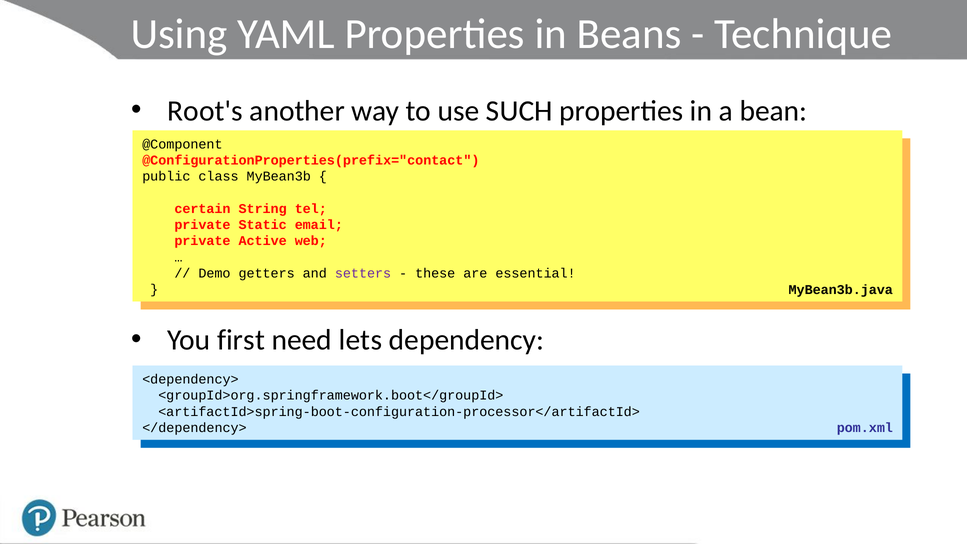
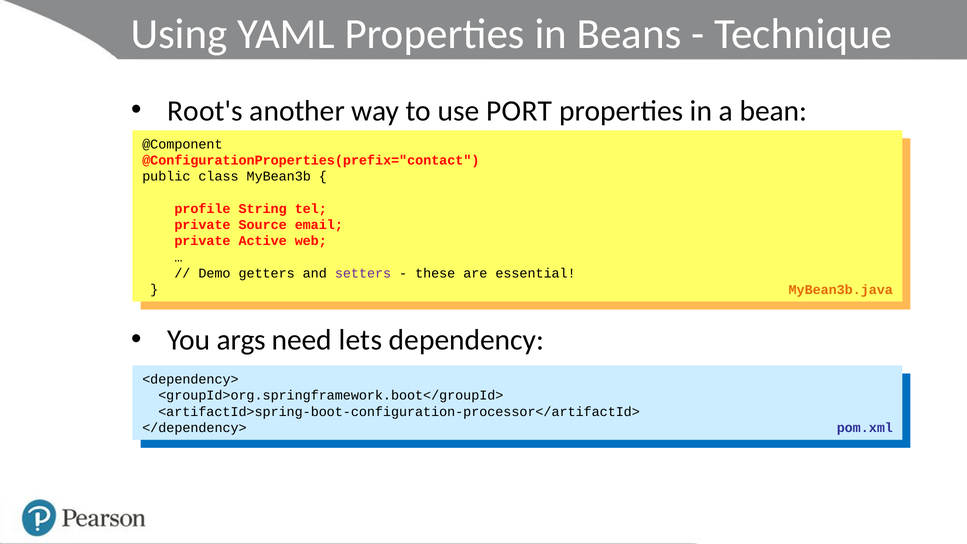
SUCH: SUCH -> PORT (519, 111)
certain: certain -> profile (202, 209)
Static: Static -> Source (263, 225)
MyBean3b.java colour: black -> orange (841, 290)
first: first -> args (241, 340)
